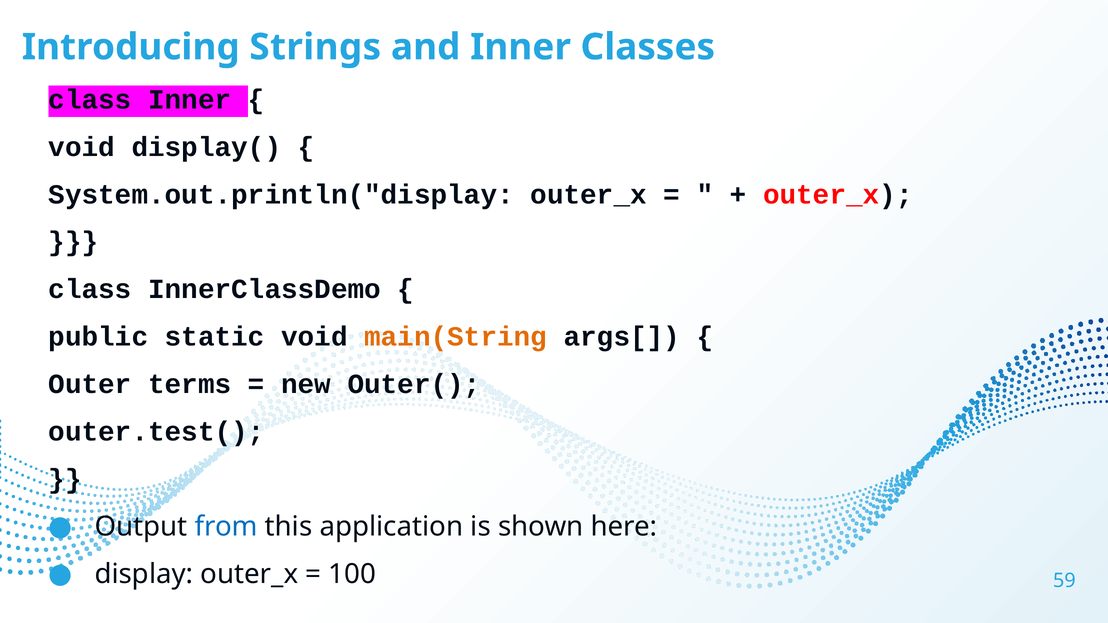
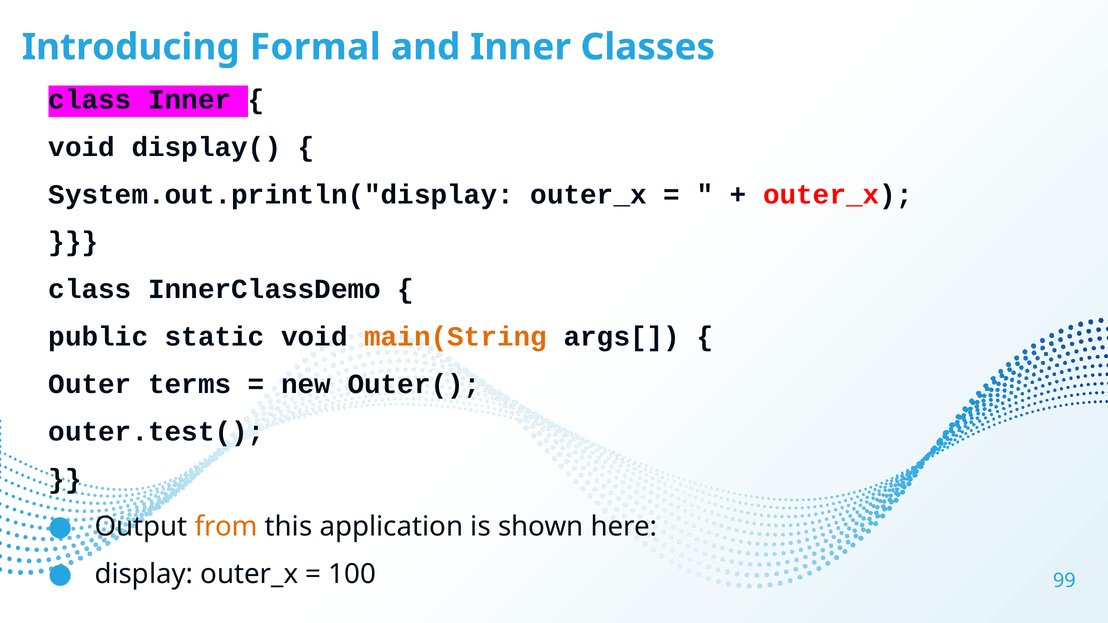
Strings: Strings -> Formal (315, 47)
from colour: blue -> orange (226, 527)
59: 59 -> 99 (1064, 581)
